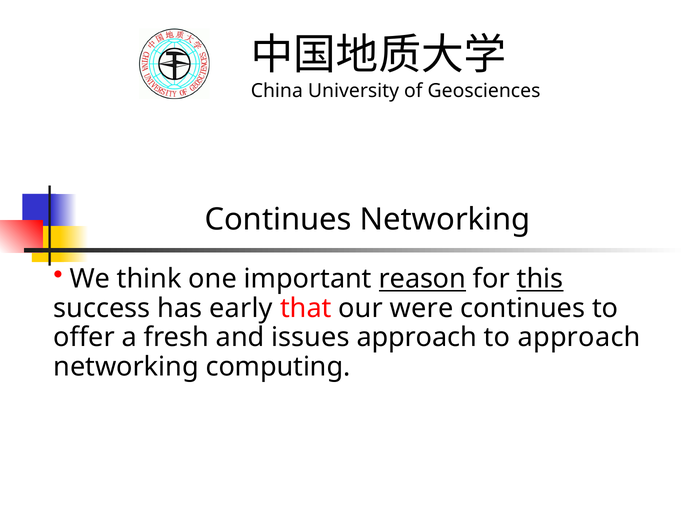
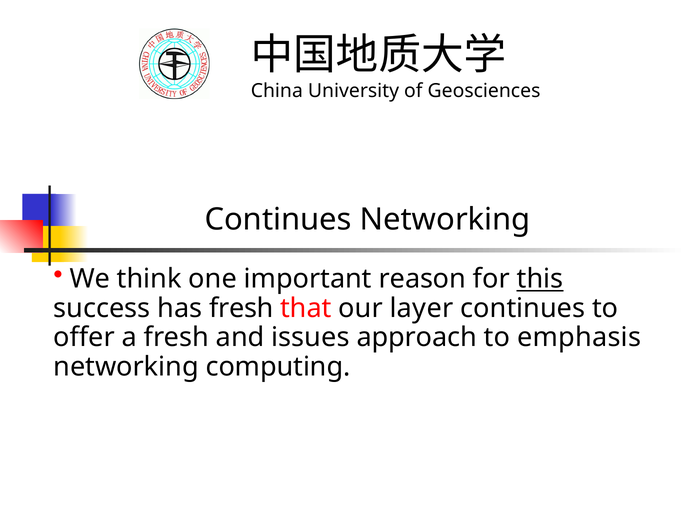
reason underline: present -> none (422, 279)
has early: early -> fresh (241, 309)
were: were -> layer (421, 309)
to approach: approach -> emphasis (579, 338)
